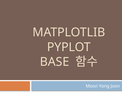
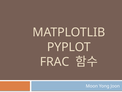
BASE: BASE -> FRAC (55, 61)
